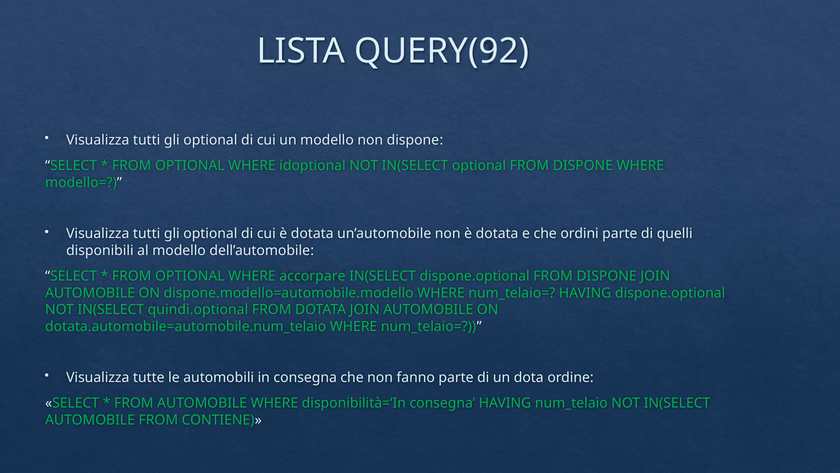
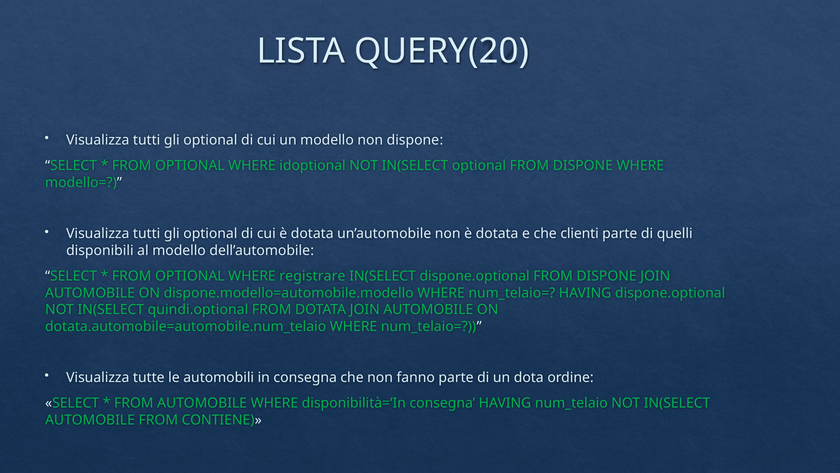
QUERY(92: QUERY(92 -> QUERY(20 (442, 51)
ordini: ordini -> clienti (580, 233)
accorpare: accorpare -> registrare (312, 276)
